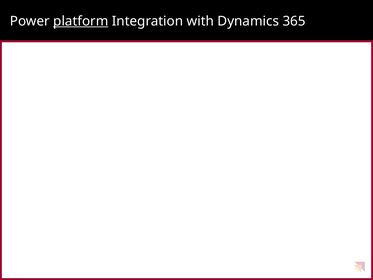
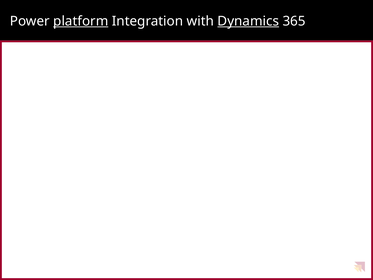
Dynamics underline: none -> present (248, 21)
